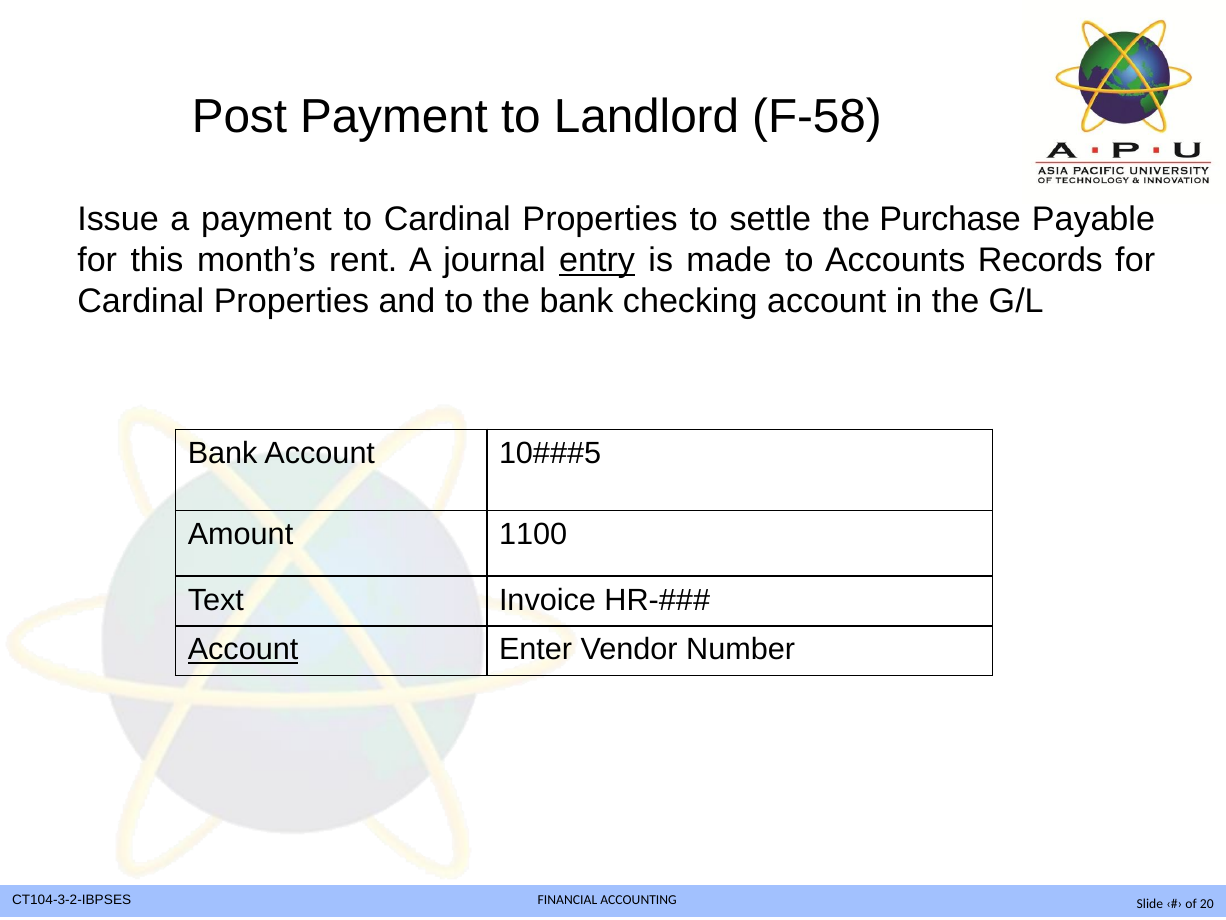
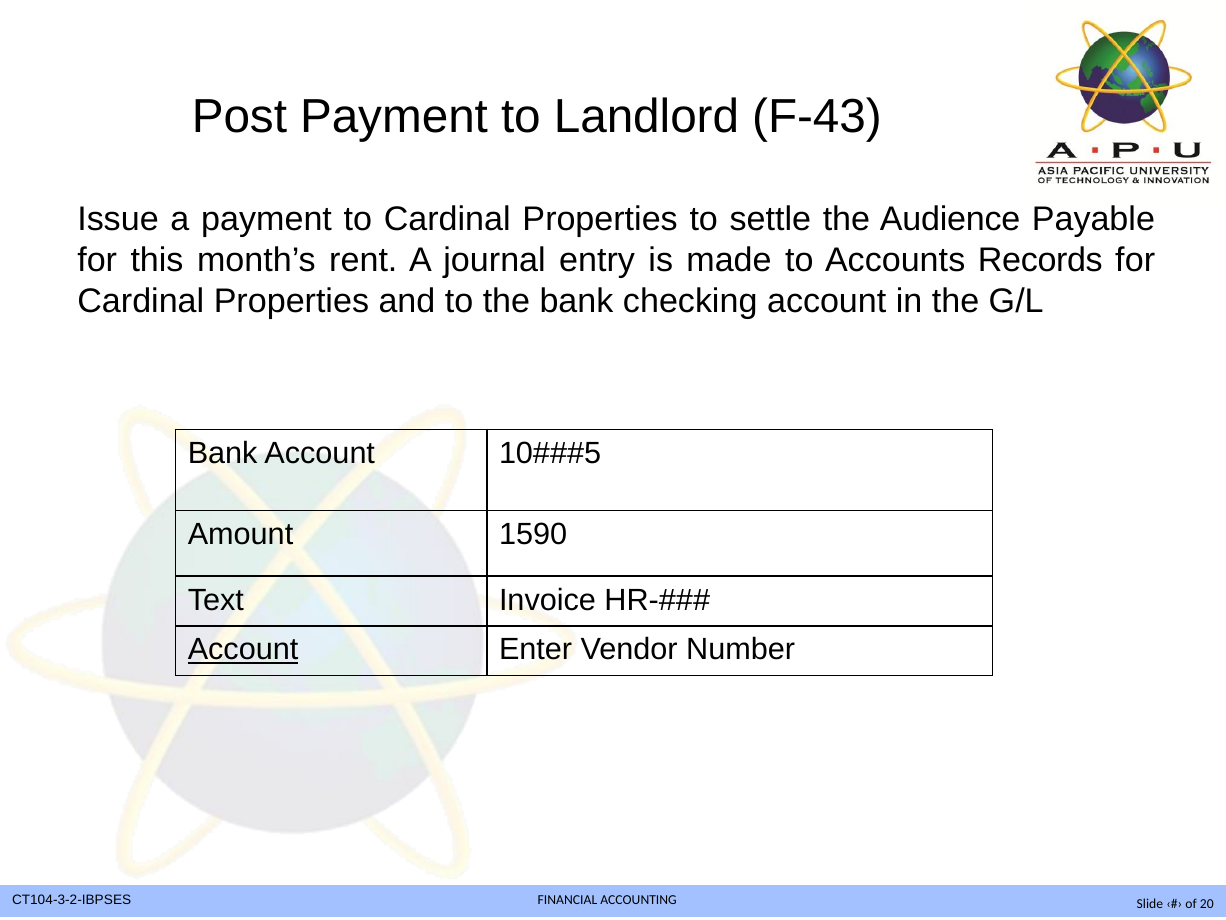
F-58: F-58 -> F-43 (817, 117)
Purchase: Purchase -> Audience (950, 219)
entry underline: present -> none (597, 260)
1100: 1100 -> 1590 (533, 534)
